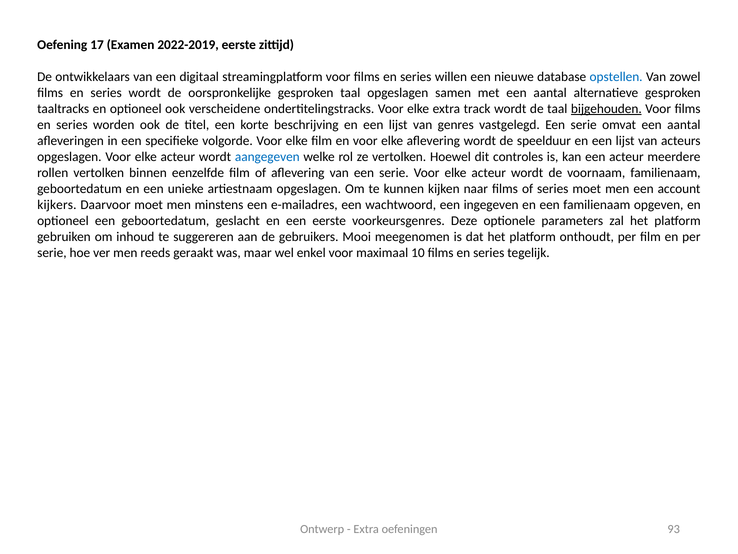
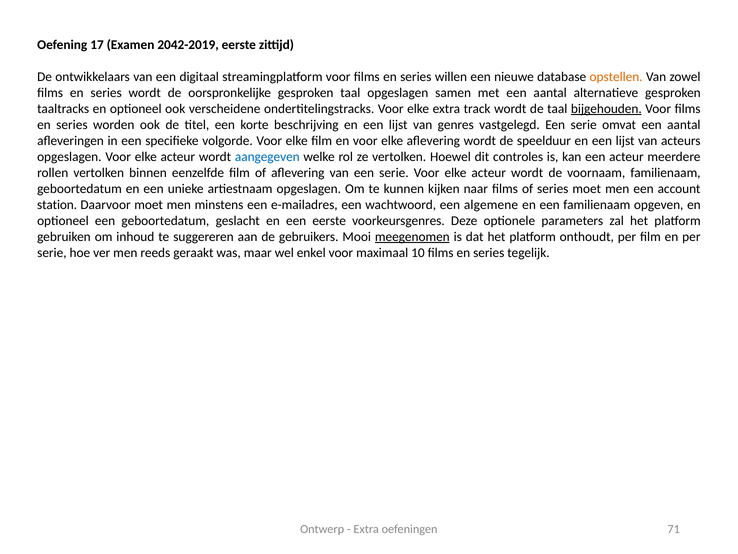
2022-2019: 2022-2019 -> 2042-2019 (188, 45)
opstellen colour: blue -> orange (616, 77)
kijkers: kijkers -> station (57, 205)
ingegeven: ingegeven -> algemene (491, 205)
meegenomen underline: none -> present (412, 237)
93: 93 -> 71 (674, 528)
